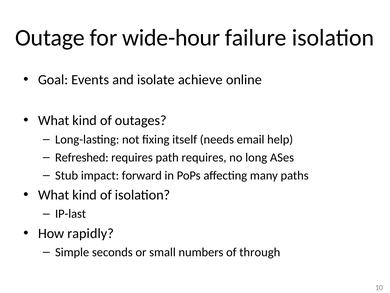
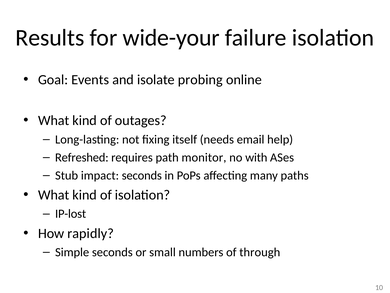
Outage: Outage -> Results (50, 38)
wide-hour: wide-hour -> wide-your (171, 38)
achieve: achieve -> probing (200, 80)
path requires: requires -> monitor (204, 157)
long: long -> with (256, 157)
impact forward: forward -> seconds (142, 175)
IP-last: IP-last -> IP-lost (71, 213)
